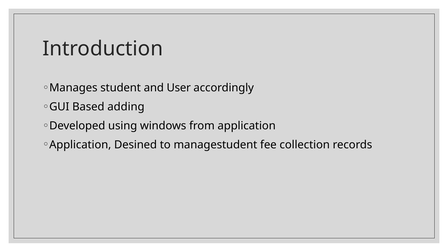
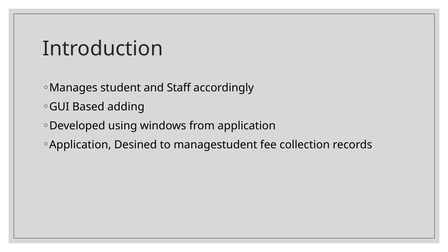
User: User -> Staff (179, 88)
